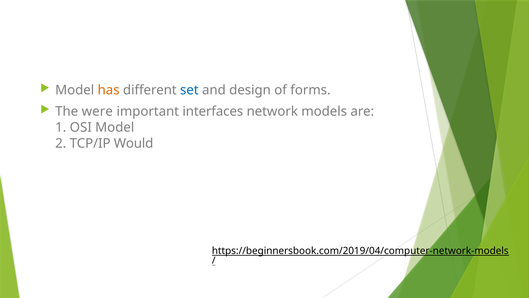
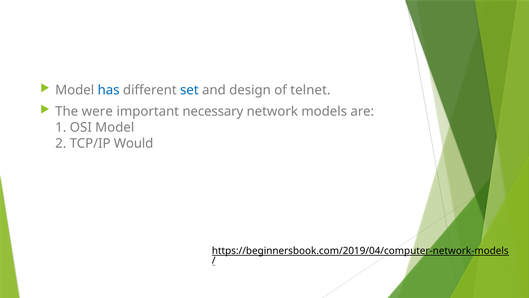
has colour: orange -> blue (109, 90)
forms: forms -> telnet (310, 90)
interfaces: interfaces -> necessary (213, 111)
